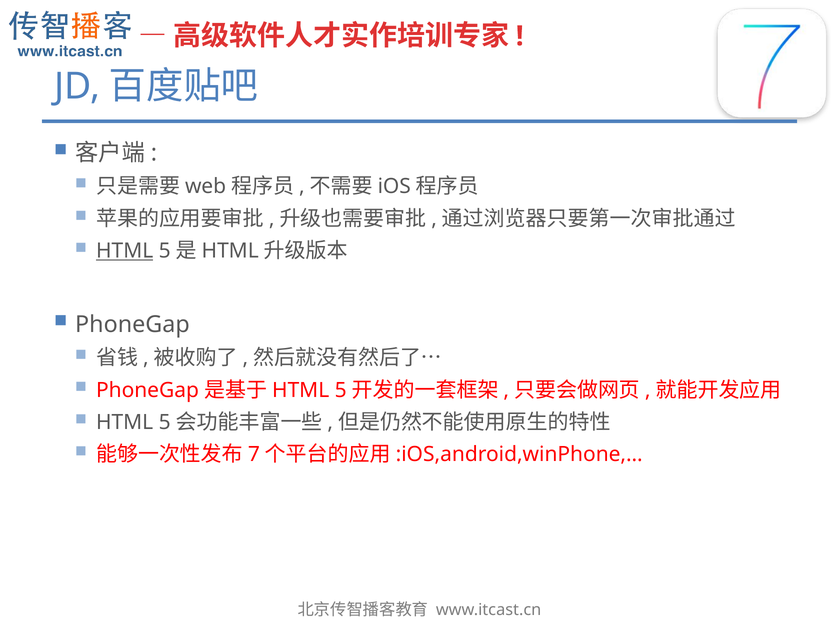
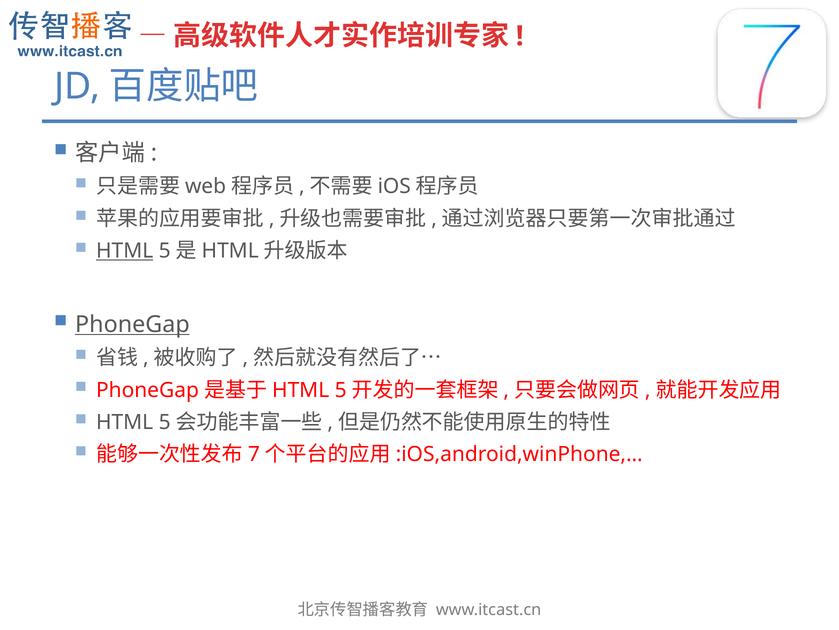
PhoneGap underline: none -> present (132, 324)
